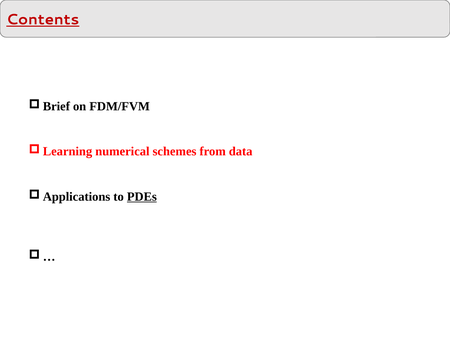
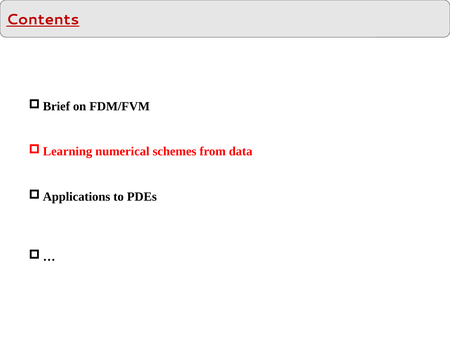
PDEs underline: present -> none (142, 196)
